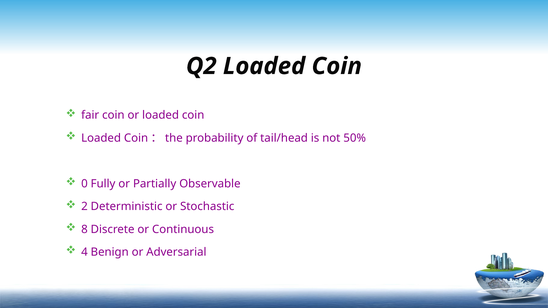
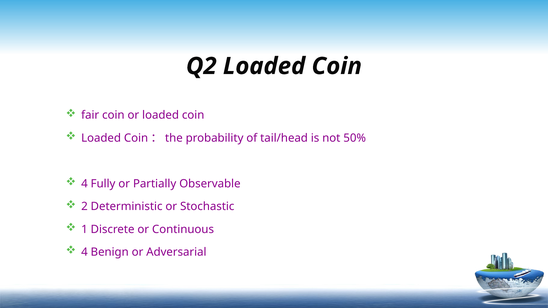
0: 0 -> 4 (84, 184)
8: 8 -> 1 (84, 229)
